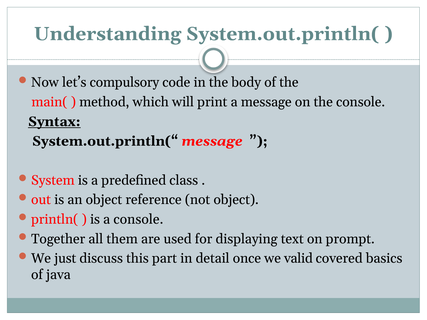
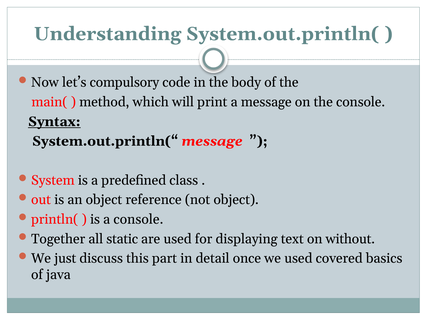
them: them -> static (122, 239)
prompt: prompt -> without (350, 239)
we valid: valid -> used (298, 259)
